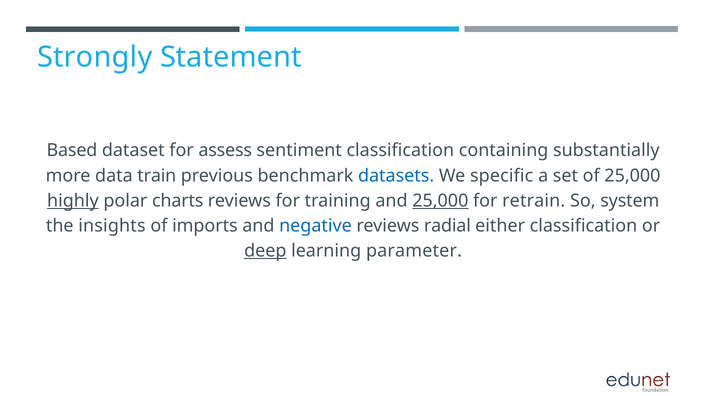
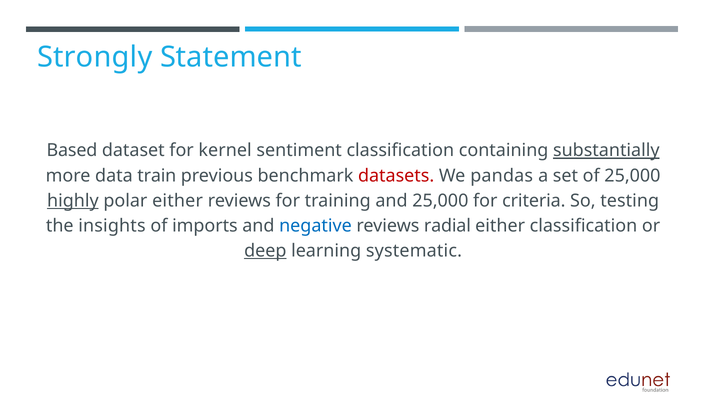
assess: assess -> kernel (225, 150)
substantially underline: none -> present (606, 150)
datasets colour: blue -> red (396, 176)
specific: specific -> pandas (502, 176)
polar charts: charts -> either (178, 201)
25,000 underline: present -> none (440, 201)
retrain: retrain -> criteria (534, 201)
system: system -> testing (630, 201)
parameter: parameter -> systematic (414, 251)
